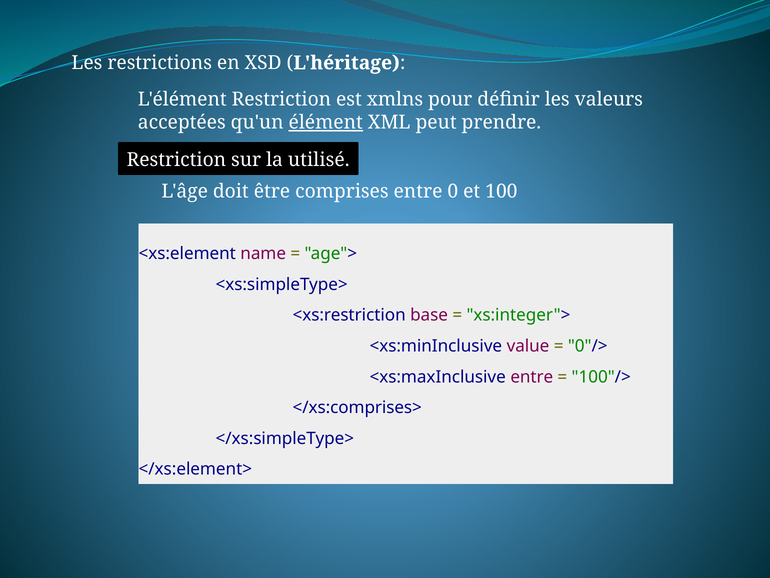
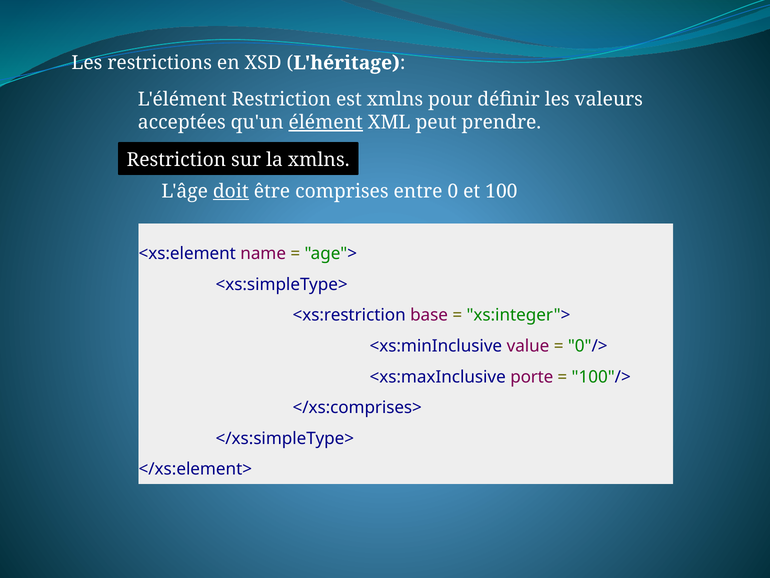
la utilisé: utilisé -> xmlns (319, 160)
doit underline: none -> present (231, 191)
<xs:maxInclusive entre: entre -> porte (532, 377)
